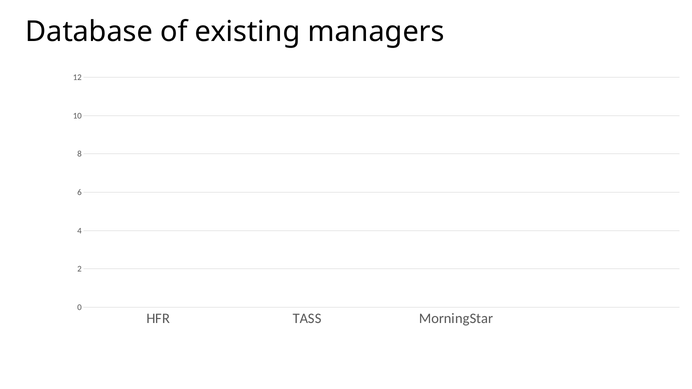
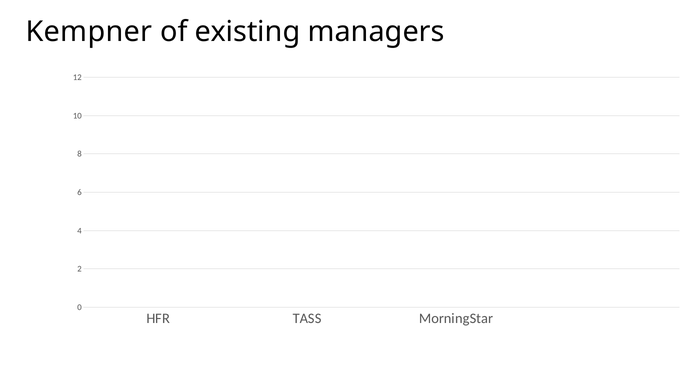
Database: Database -> Kempner (89, 32)
